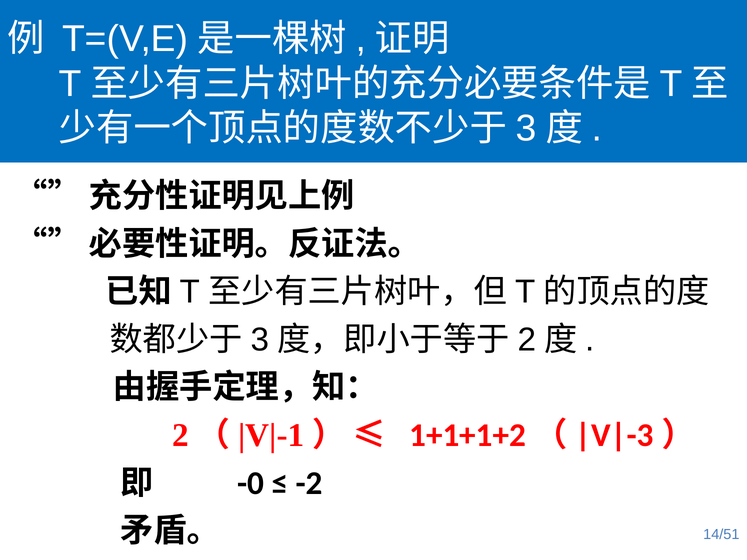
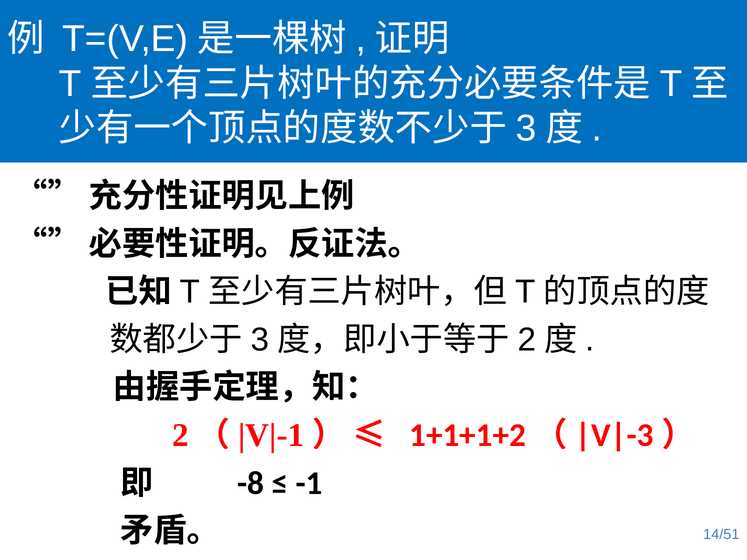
-0: -0 -> -8 (251, 483)
-2: -2 -> -1 (309, 483)
